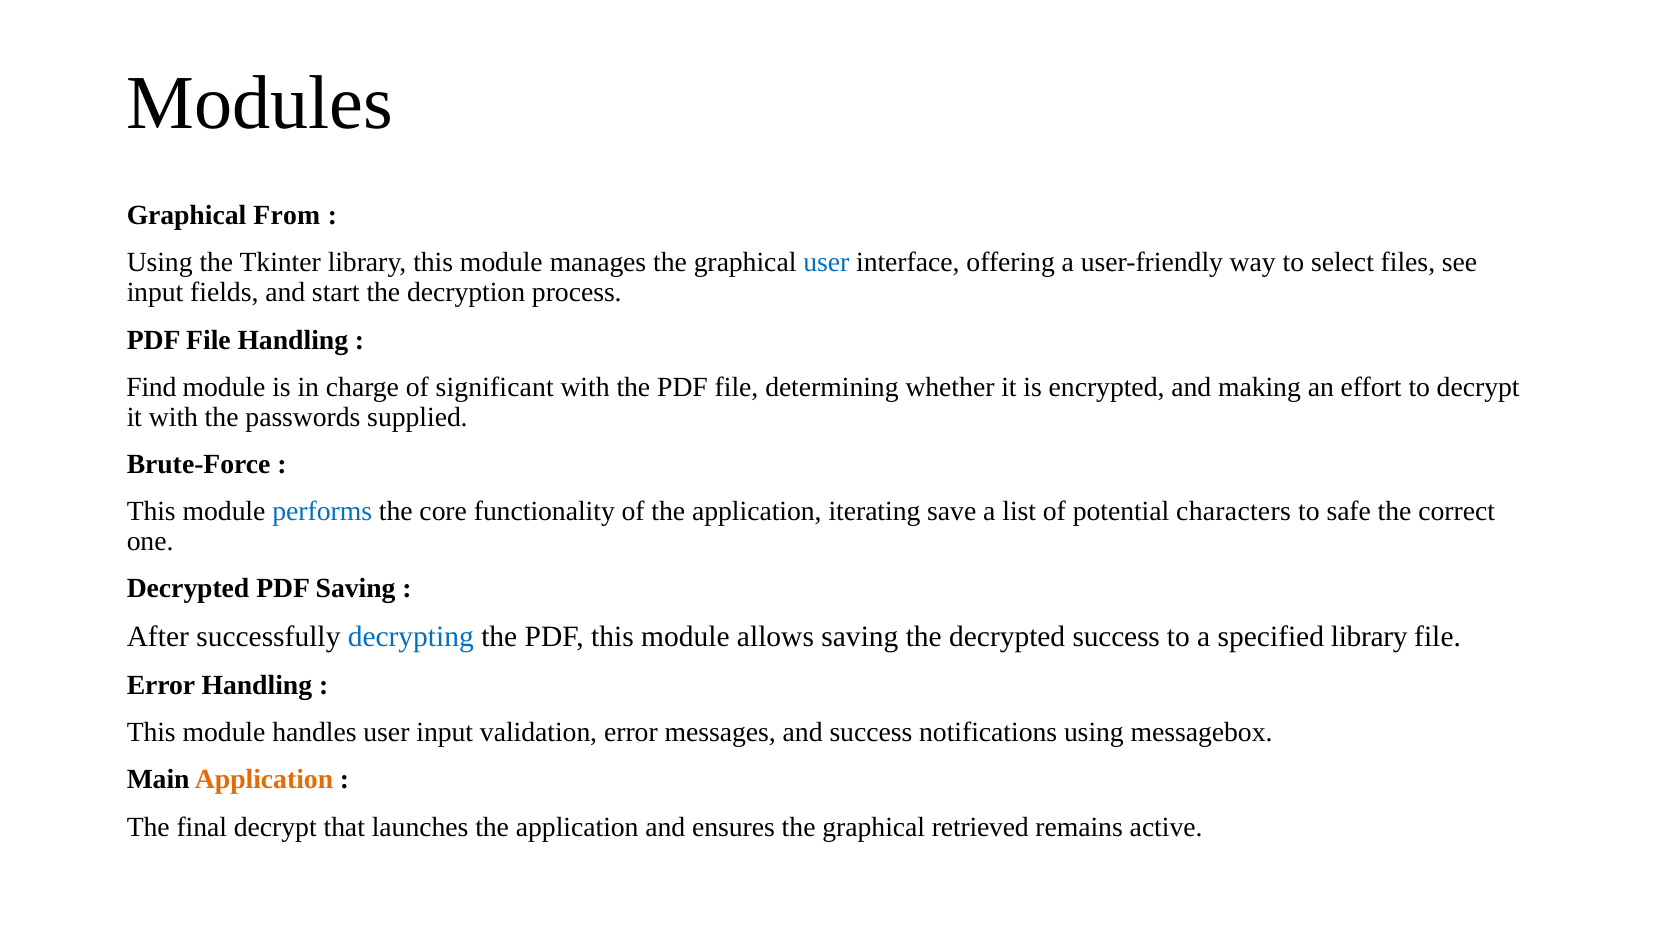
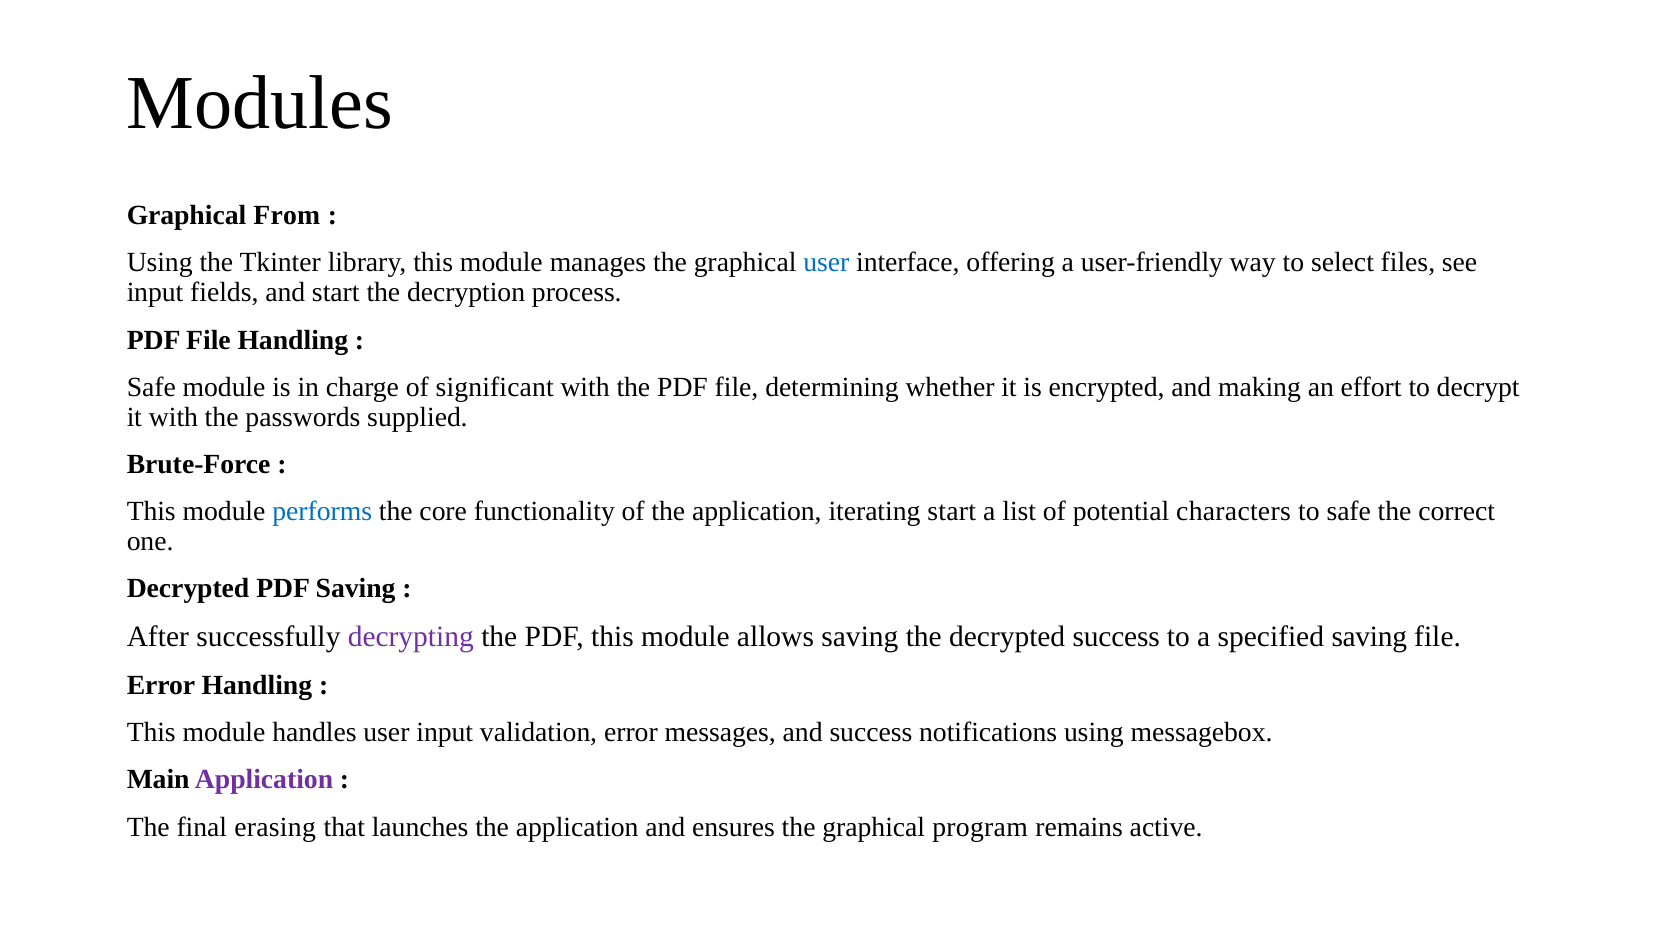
Find: Find -> Safe (151, 387)
iterating save: save -> start (952, 511)
decrypting colour: blue -> purple (411, 637)
specified library: library -> saving (1369, 637)
Application colour: orange -> purple (264, 779)
final decrypt: decrypt -> erasing (275, 827)
retrieved: retrieved -> program (980, 827)
